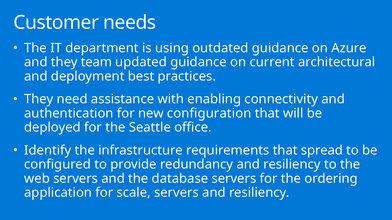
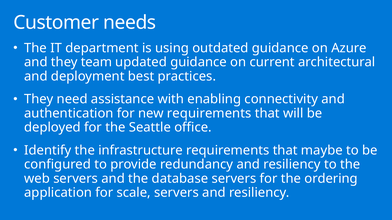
new configuration: configuration -> requirements (209, 114)
spread: spread -> maybe (322, 151)
